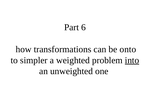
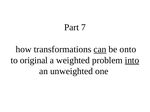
6: 6 -> 7 (83, 27)
can underline: none -> present (100, 50)
simpler: simpler -> original (34, 61)
